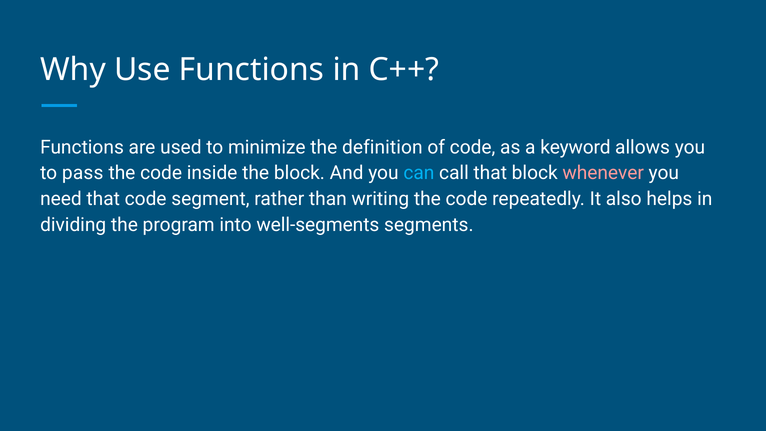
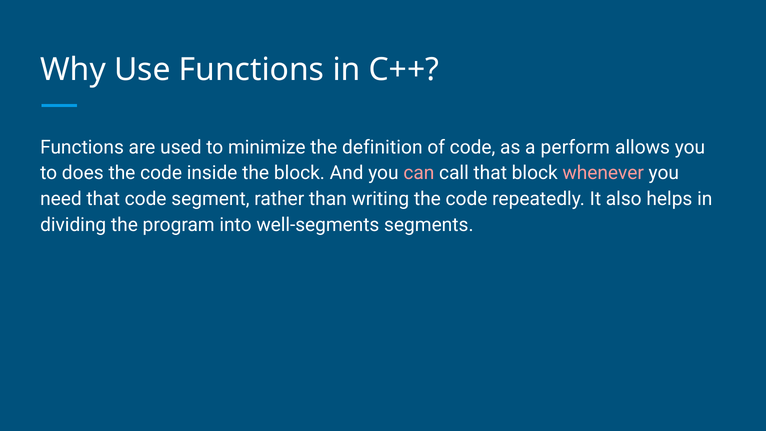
keyword: keyword -> perform (575, 147)
pass: pass -> does (83, 173)
can colour: light blue -> pink (419, 173)
